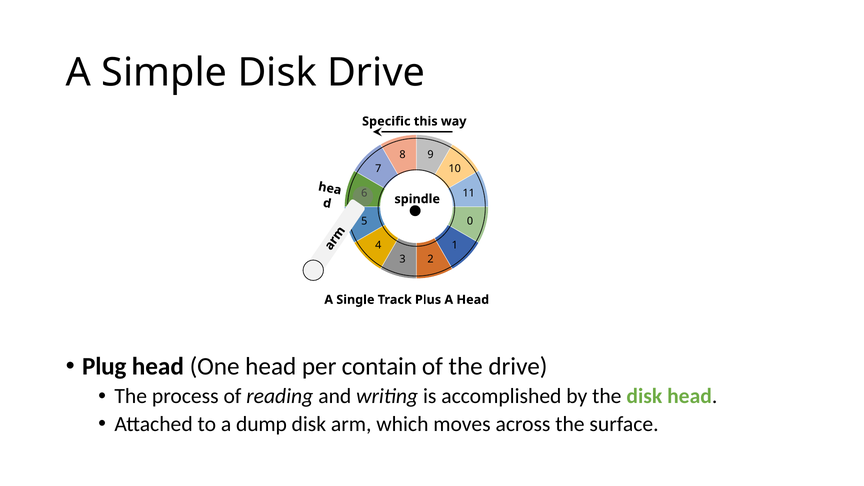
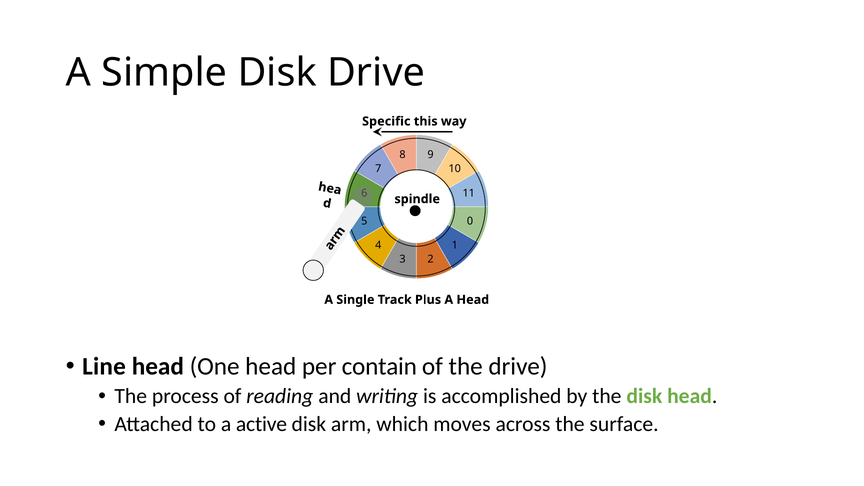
Plug: Plug -> Line (104, 366)
dump: dump -> active (262, 424)
